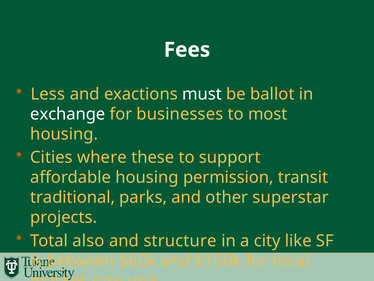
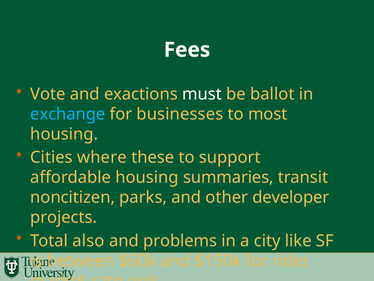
Less: Less -> Vote (48, 94)
exchange colour: white -> light blue (68, 114)
permission: permission -> summaries (228, 177)
traditional: traditional -> noncitizen (73, 197)
superstar: superstar -> developer (291, 197)
structure: structure -> problems (180, 240)
local: local -> rider (291, 260)
